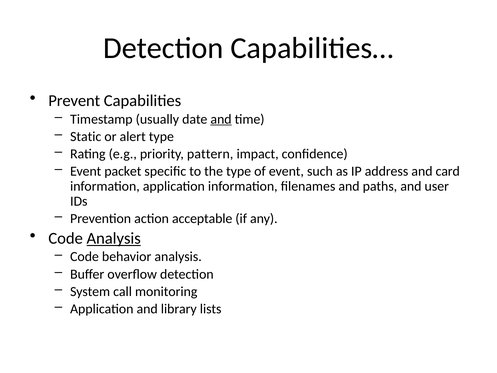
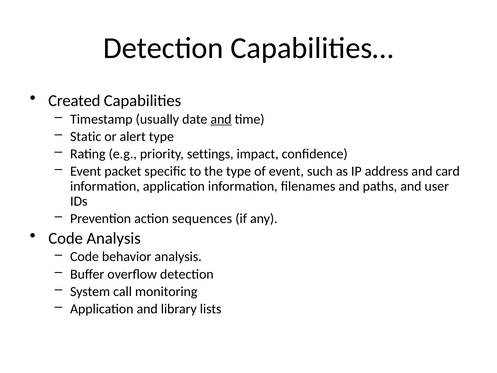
Prevent: Prevent -> Created (74, 101)
pattern: pattern -> settings (210, 154)
acceptable: acceptable -> sequences (202, 218)
Analysis underline: present -> none (114, 238)
